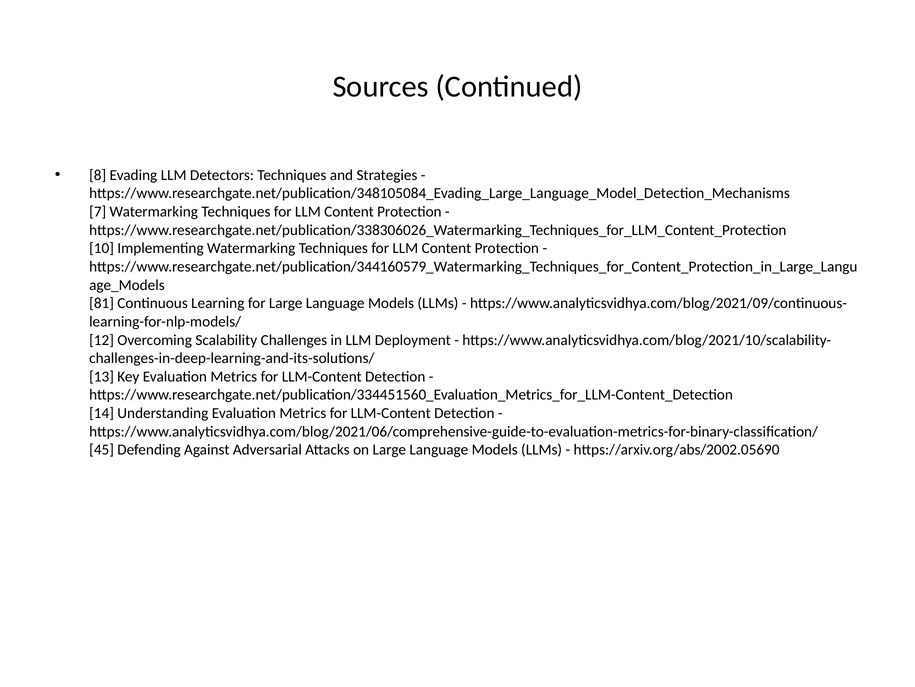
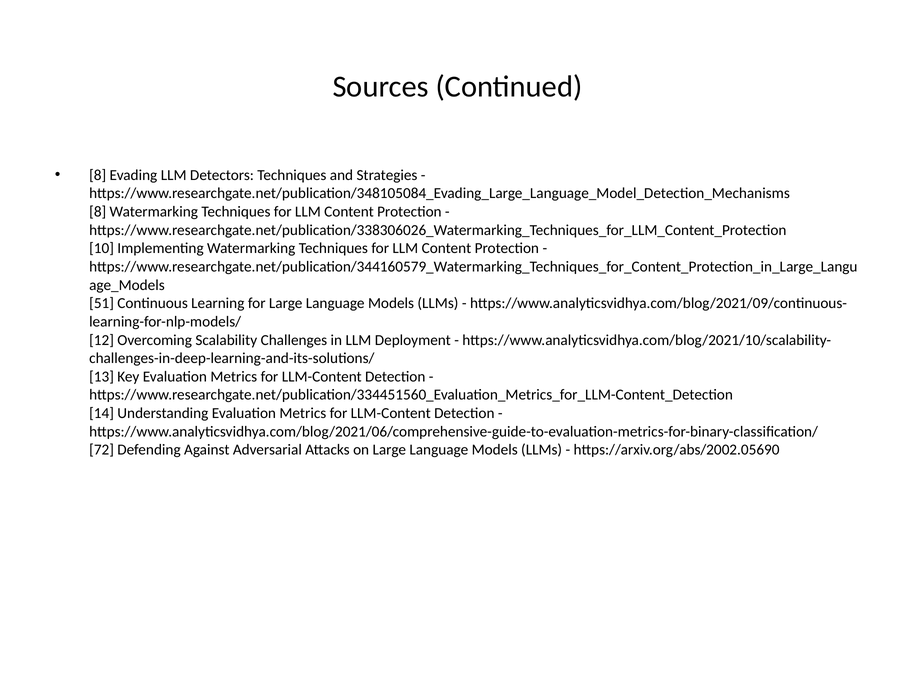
7: 7 -> 8 (98, 212)
81: 81 -> 51 (102, 303)
45: 45 -> 72 (102, 449)
